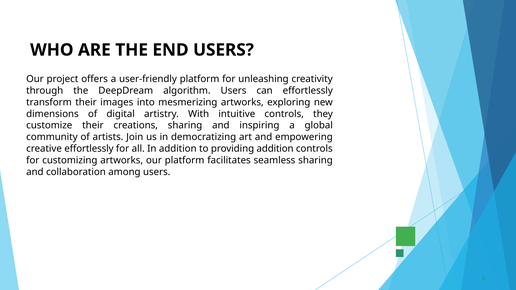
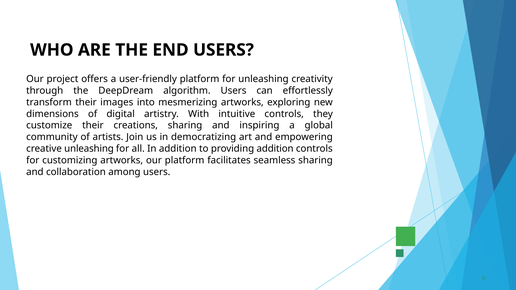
creative effortlessly: effortlessly -> unleashing (89, 149)
